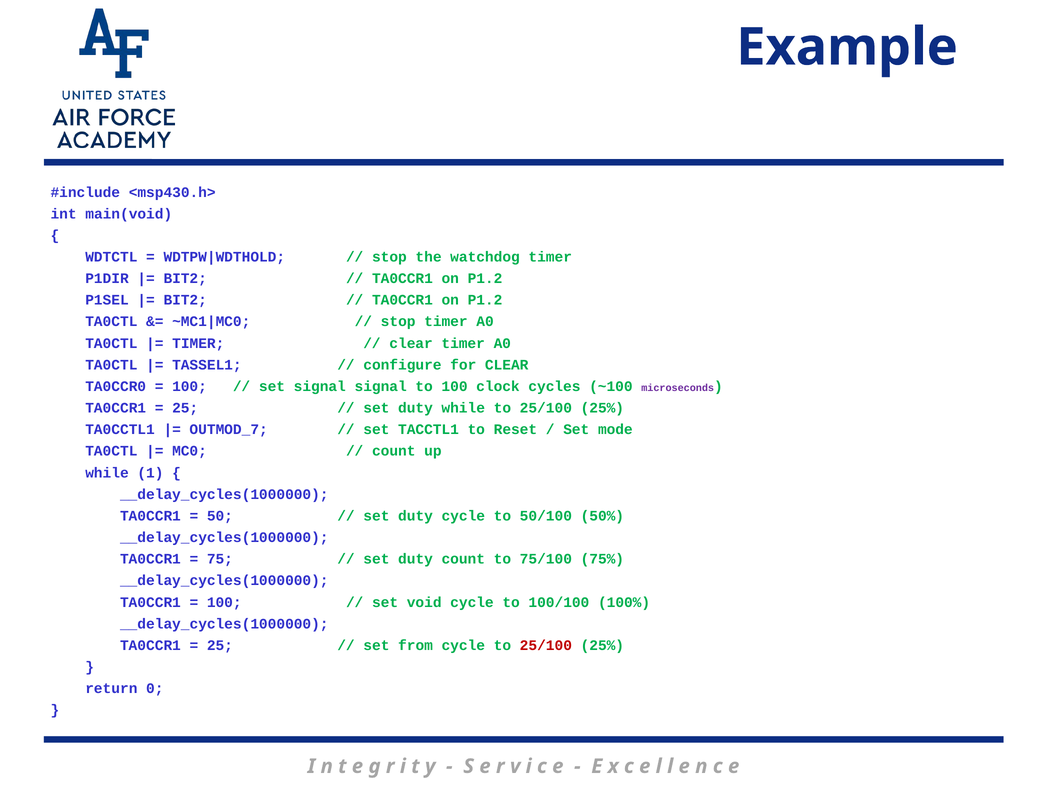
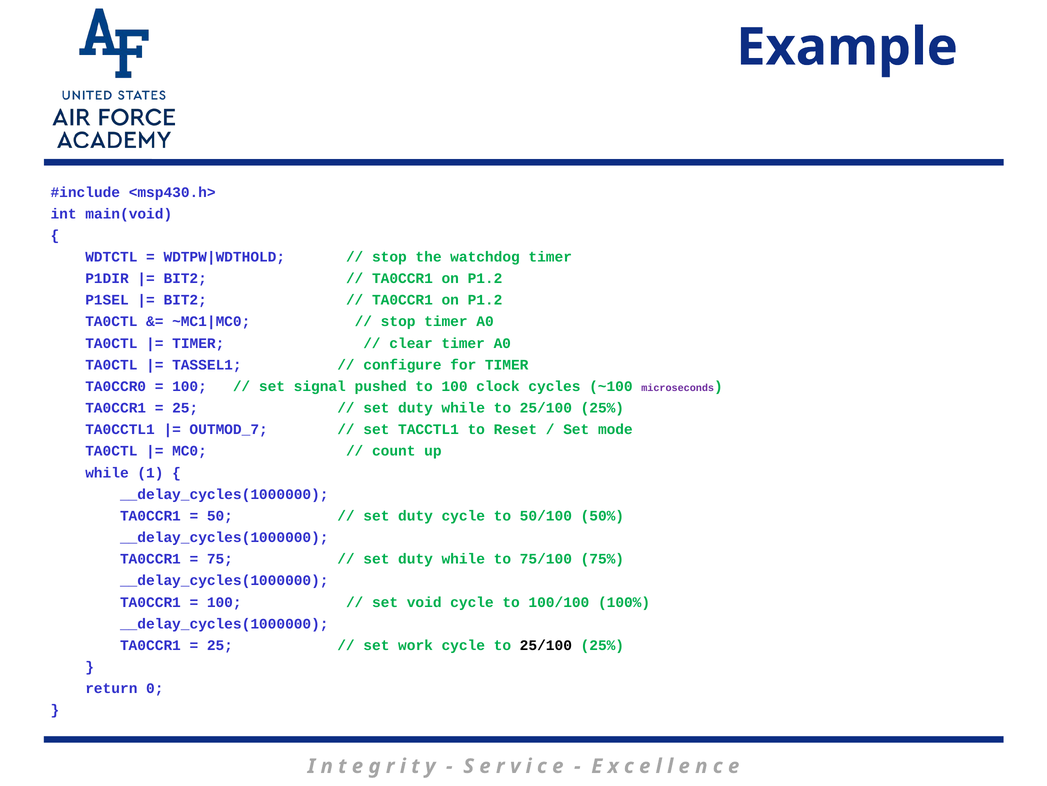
for CLEAR: CLEAR -> TIMER (507, 364)
signal signal: signal -> pushed (381, 386)
count: count -> while (463, 559)
from: from -> work (416, 645)
25/100 colour: red -> black (546, 645)
